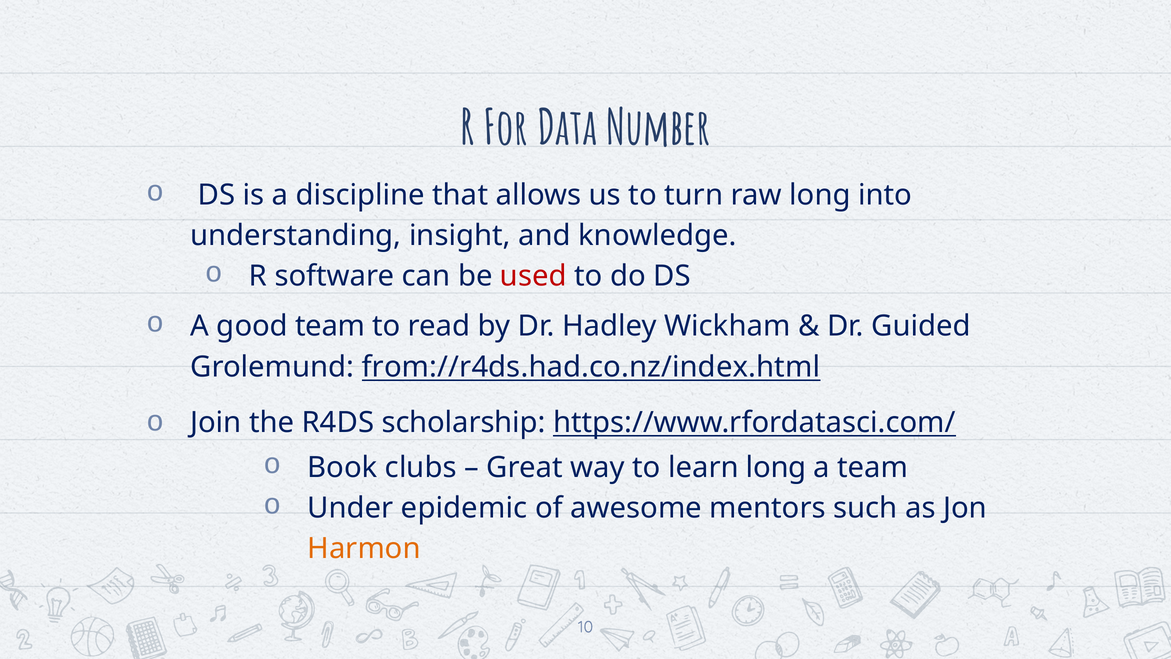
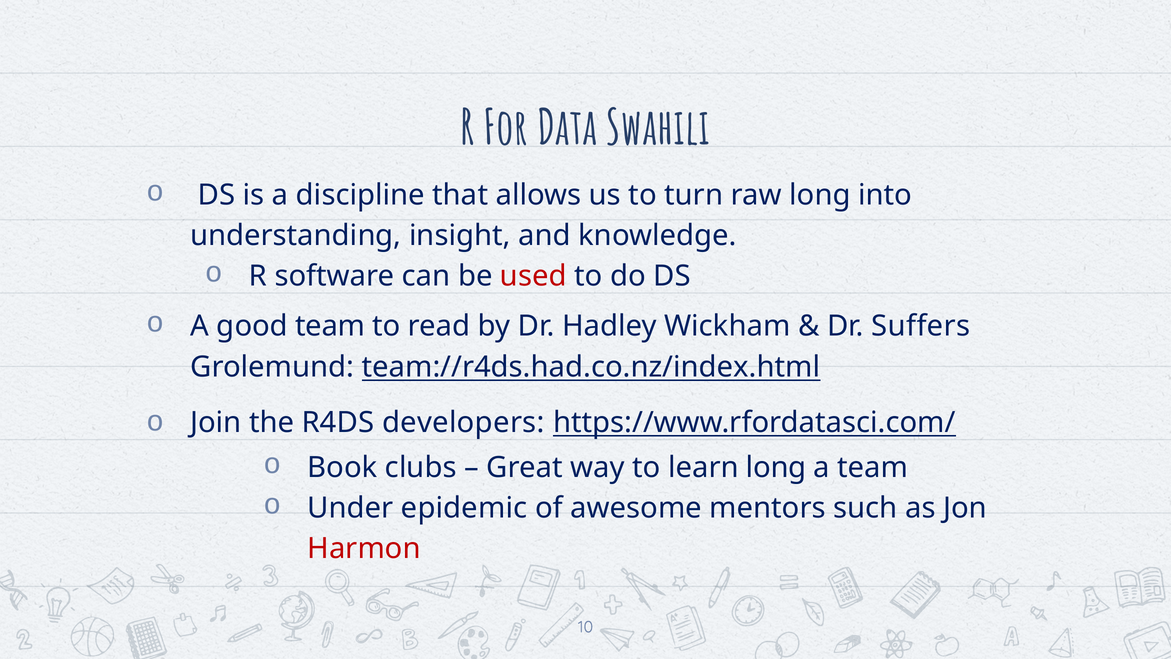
Number: Number -> Swahili (658, 129)
Guided: Guided -> Suffers (921, 326)
from://r4ds.had.co.nz/index.html: from://r4ds.had.co.nz/index.html -> team://r4ds.had.co.nz/index.html (591, 367)
scholarship: scholarship -> developers (463, 423)
Harmon colour: orange -> red (364, 548)
